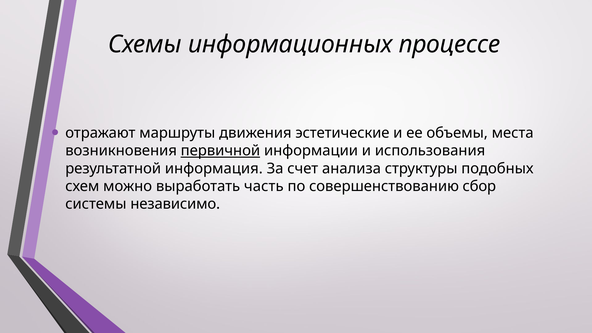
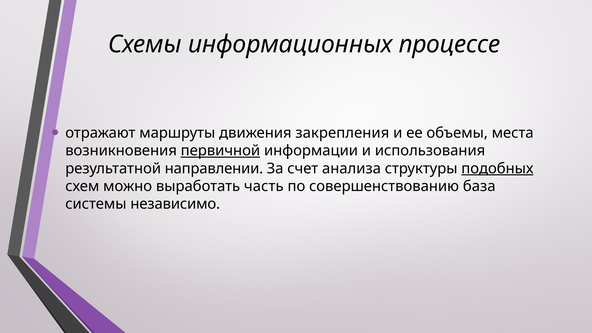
эстетические: эстетические -> закрепления (342, 133)
информация: информация -> направлении (214, 169)
подобных underline: none -> present (497, 169)
сбор: сбор -> база (479, 186)
